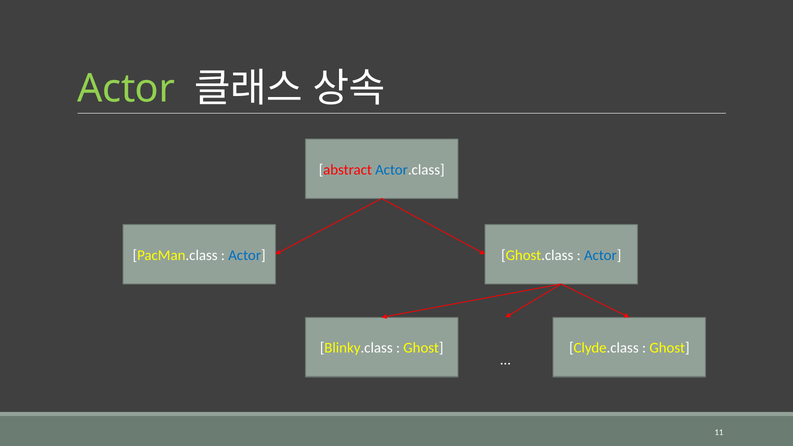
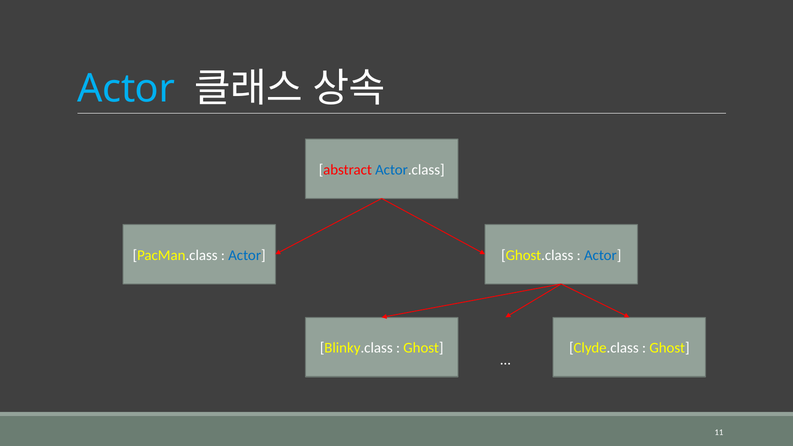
Actor colour: light green -> light blue (126, 89)
